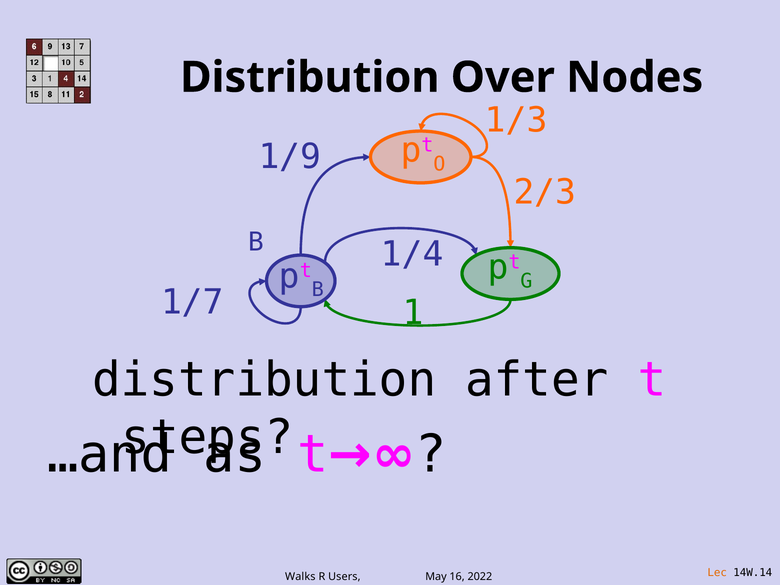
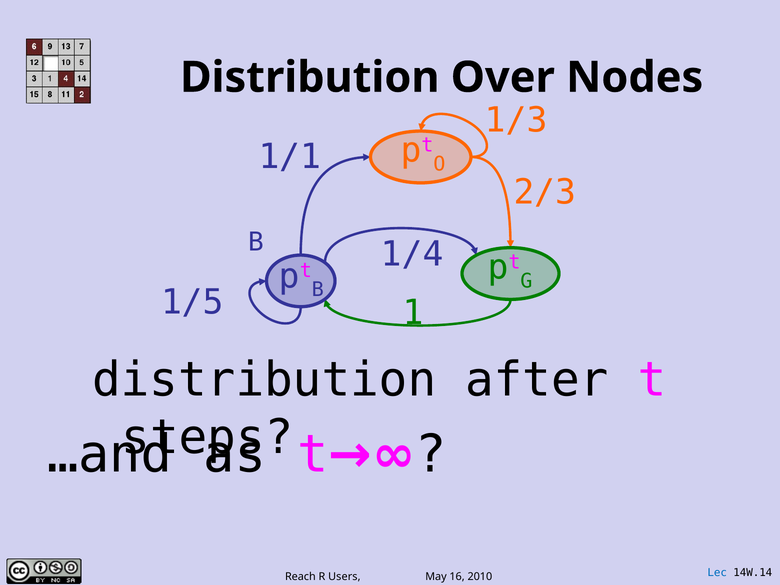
1/9: 1/9 -> 1/1 (290, 157)
1/7: 1/7 -> 1/5 (192, 302)
Lec colour: orange -> blue (717, 572)
Walks: Walks -> Reach (300, 577)
2022: 2022 -> 2010 (480, 577)
